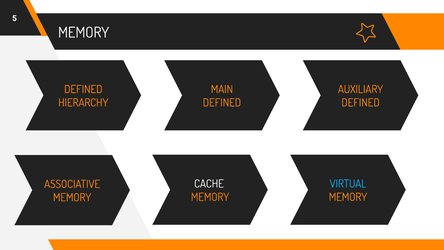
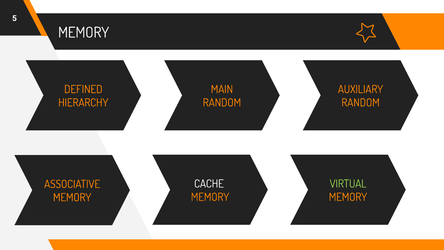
DEFINED: DEFINED -> RANDOM (222, 103)
DEFINED: DEFINED -> RANDOM (361, 103)
VIRTUAL colour: light blue -> light green (348, 184)
